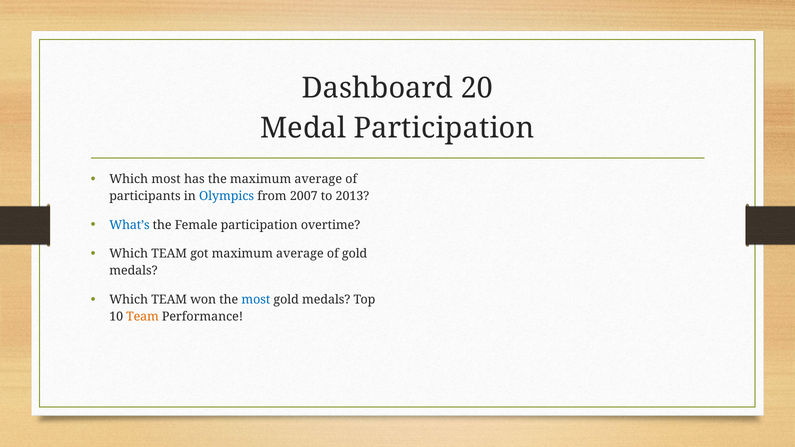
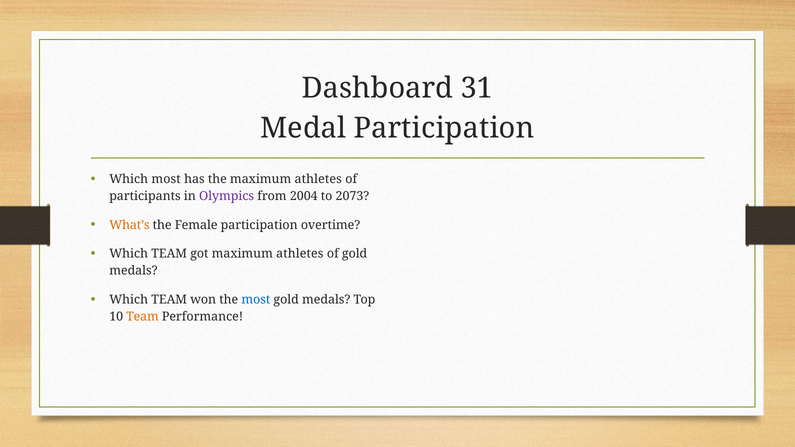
20: 20 -> 31 (477, 88)
the maximum average: average -> athletes (318, 179)
Olympics colour: blue -> purple (227, 196)
2007: 2007 -> 2004 (304, 196)
2013: 2013 -> 2073 (352, 196)
What’s colour: blue -> orange (129, 225)
got maximum average: average -> athletes (300, 254)
